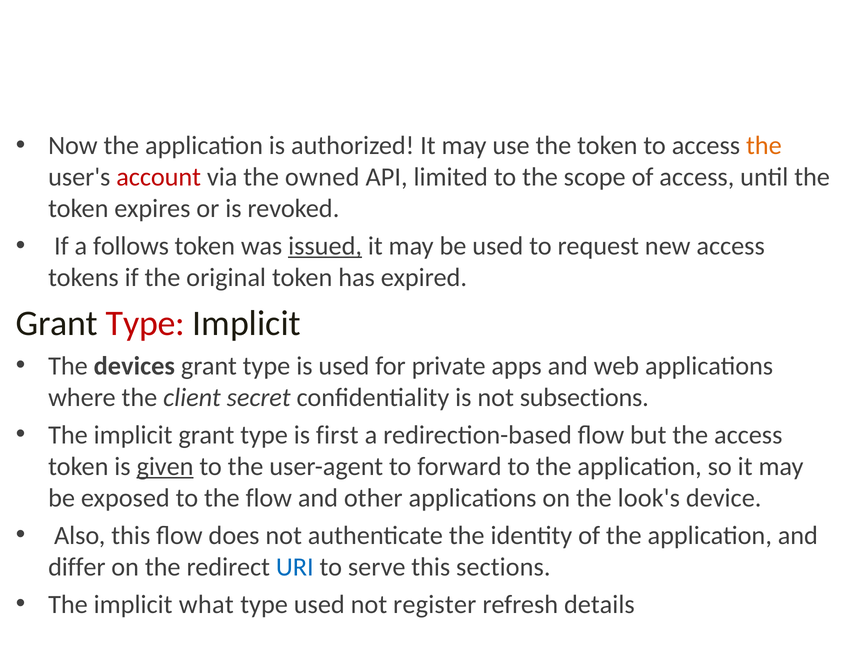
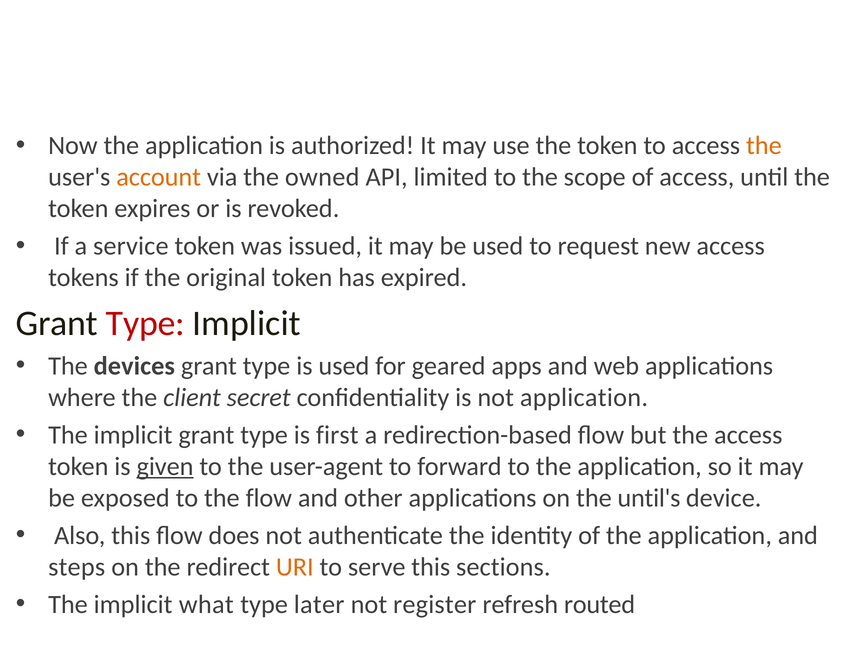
account colour: red -> orange (159, 177)
follows: follows -> service (131, 246)
issued underline: present -> none (325, 246)
private: private -> geared (449, 366)
not subsections: subsections -> application (584, 397)
look's: look's -> until's (649, 498)
differ: differ -> steps (77, 567)
URI colour: blue -> orange (295, 567)
type used: used -> later (319, 604)
details: details -> routed (600, 604)
